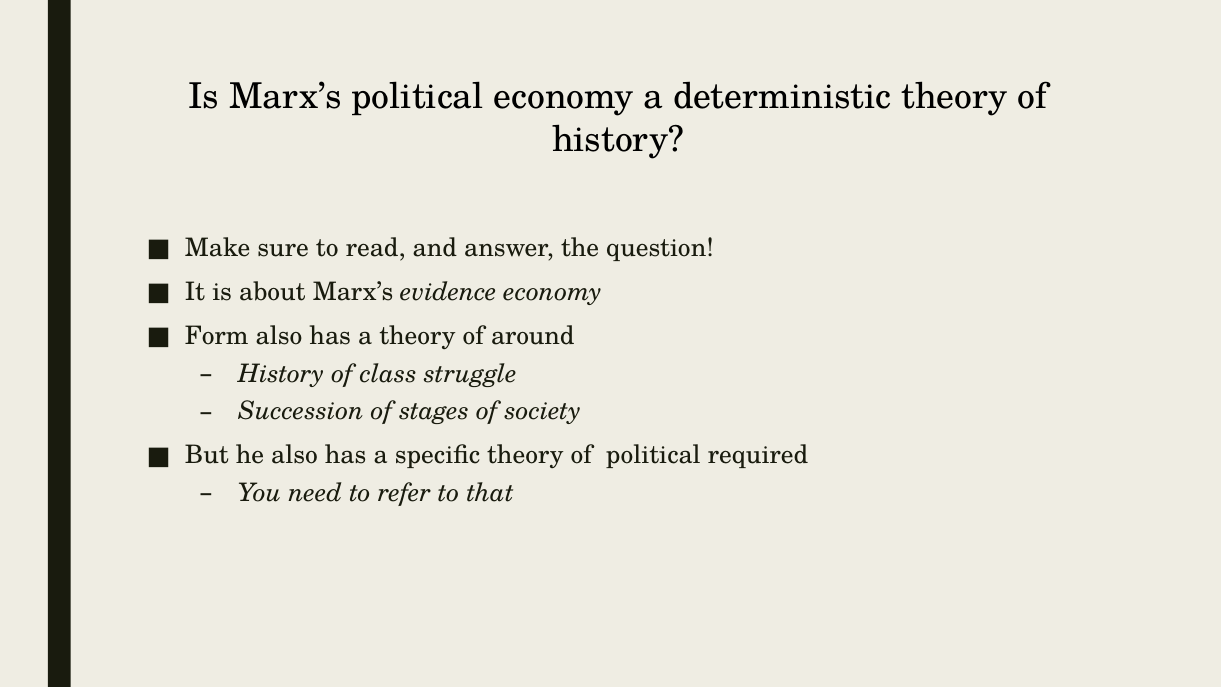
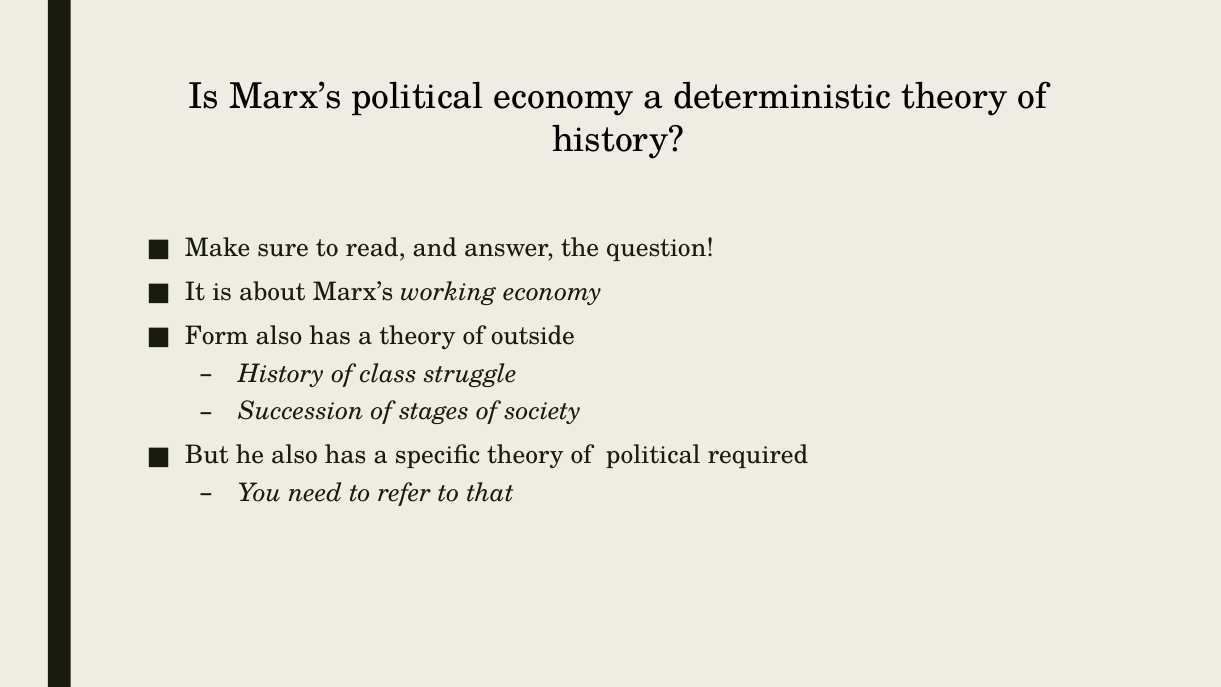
evidence: evidence -> working (448, 292)
around: around -> outside (533, 336)
